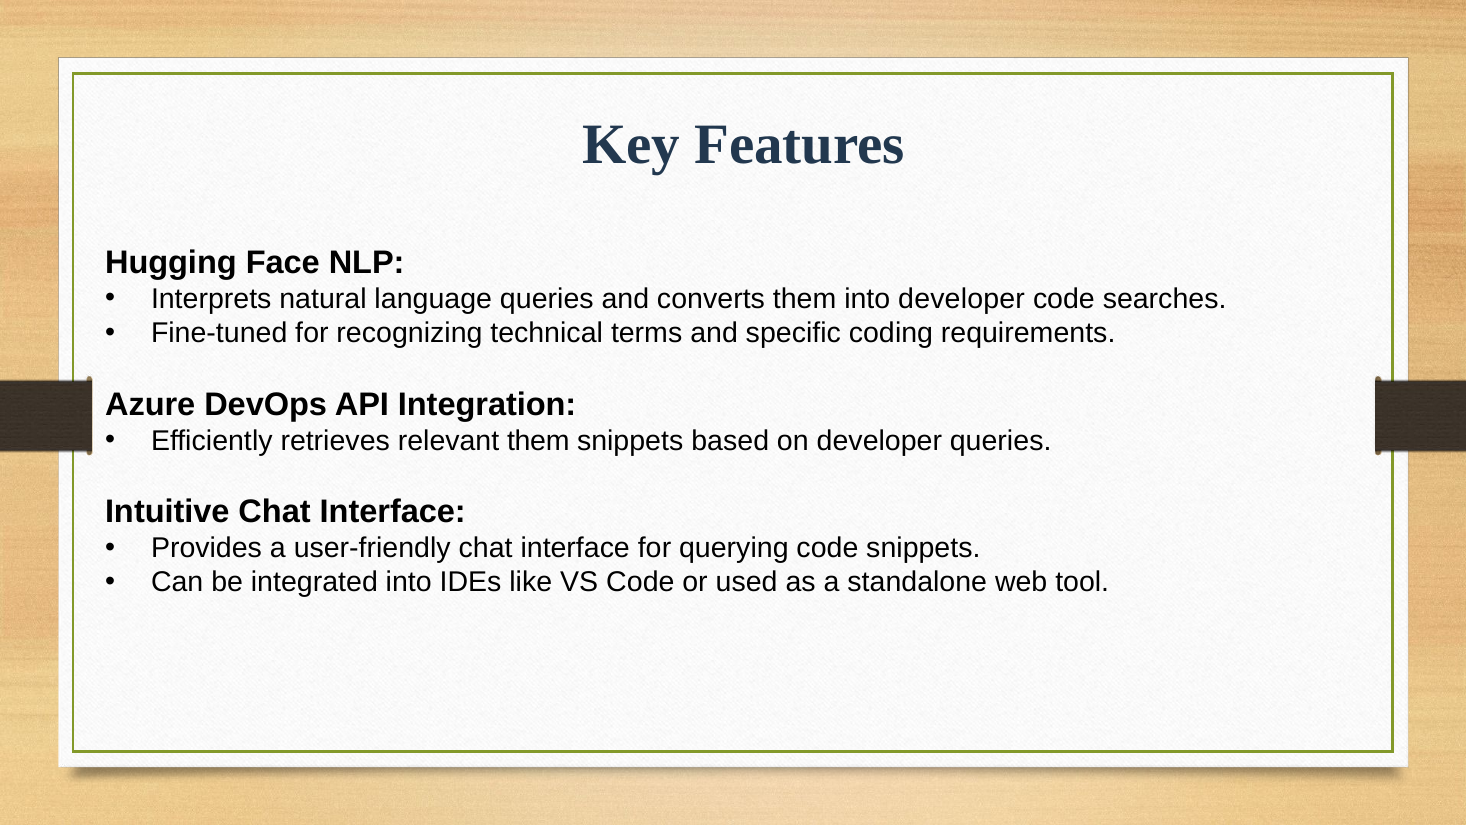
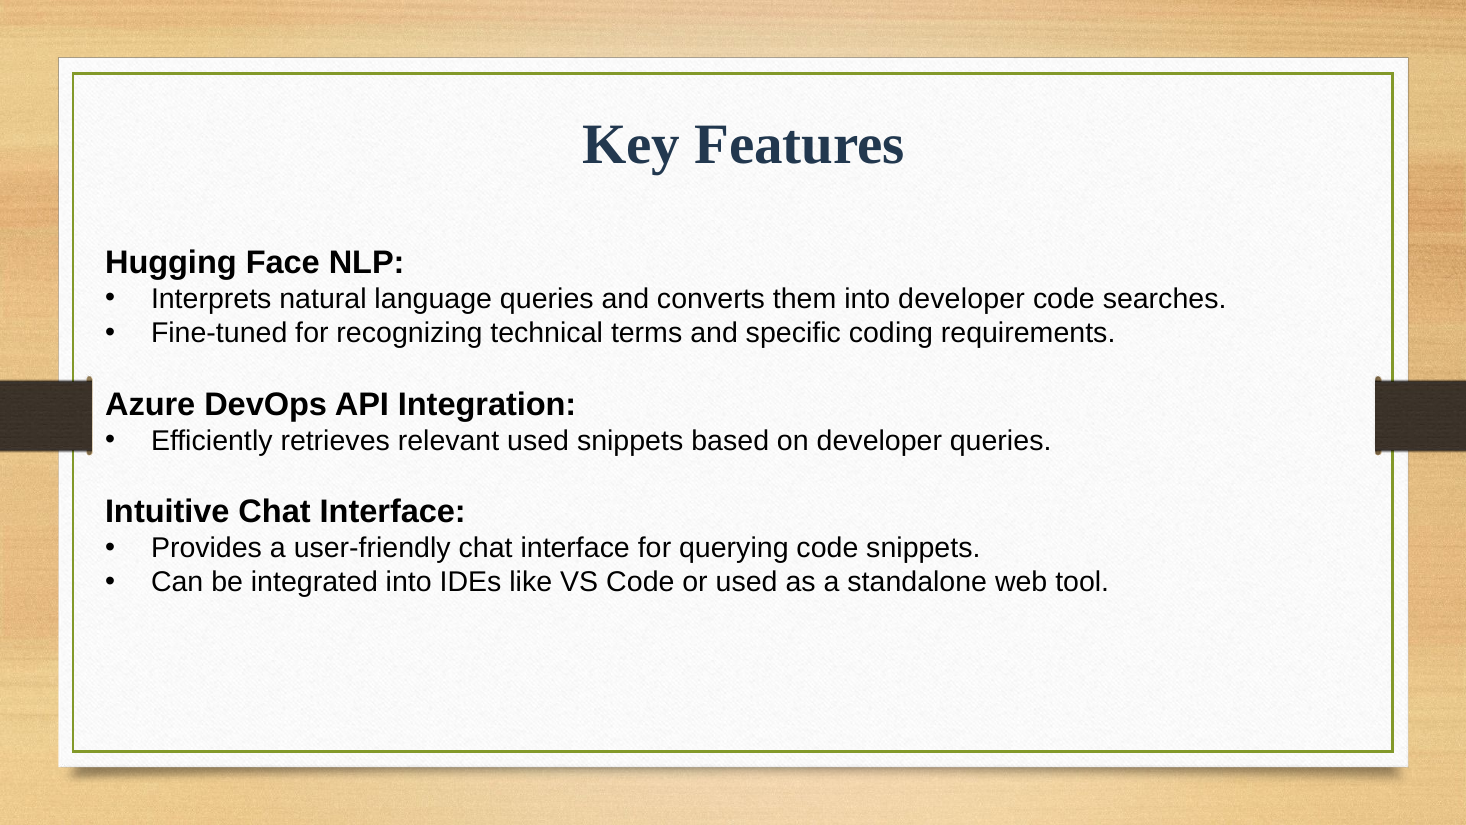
relevant them: them -> used (538, 440)
